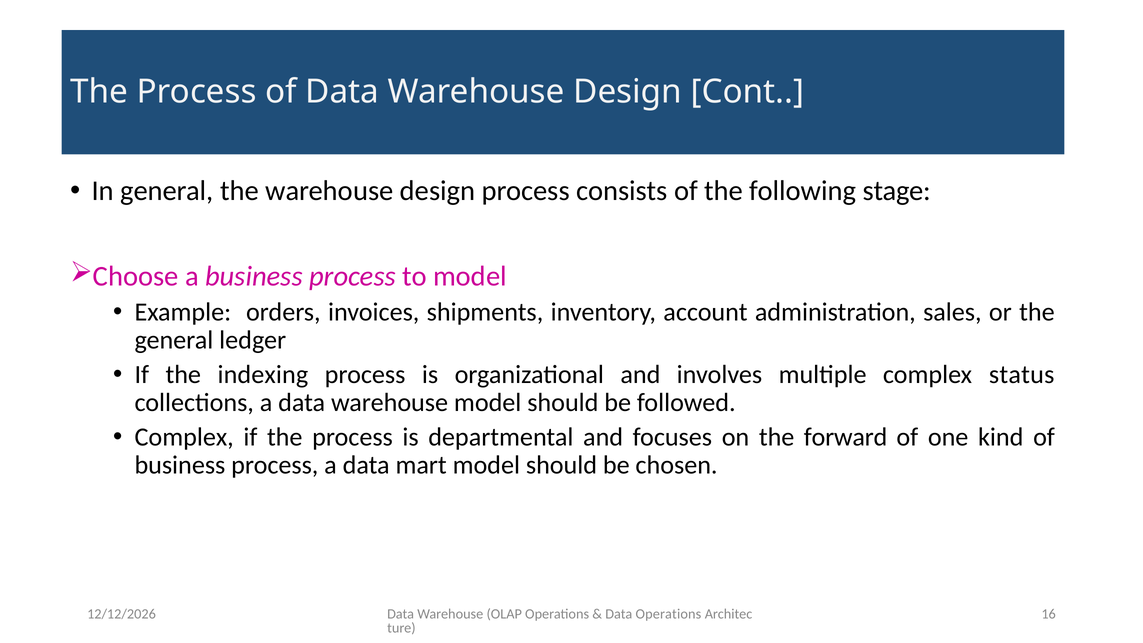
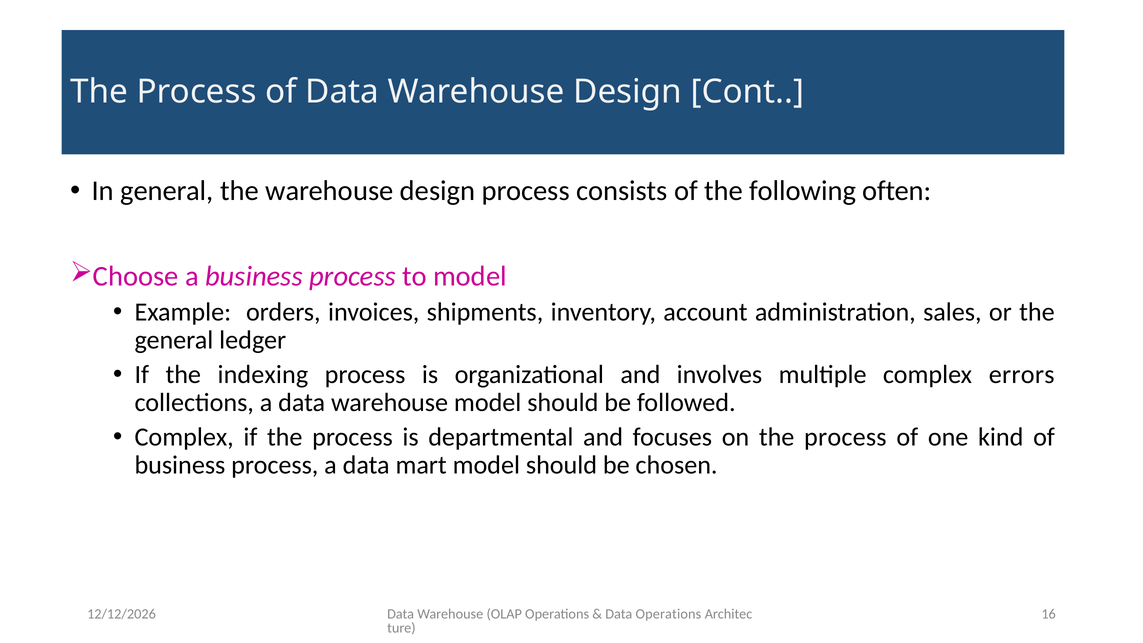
stage: stage -> often (897, 191)
status: status -> errors (1022, 374)
on the forward: forward -> process (845, 437)
